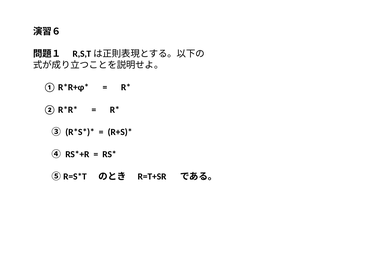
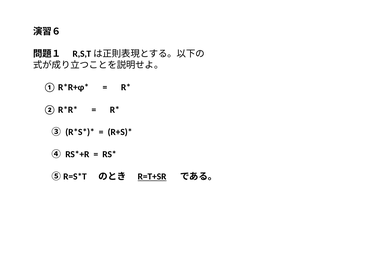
R=T+SR underline: none -> present (152, 177)
